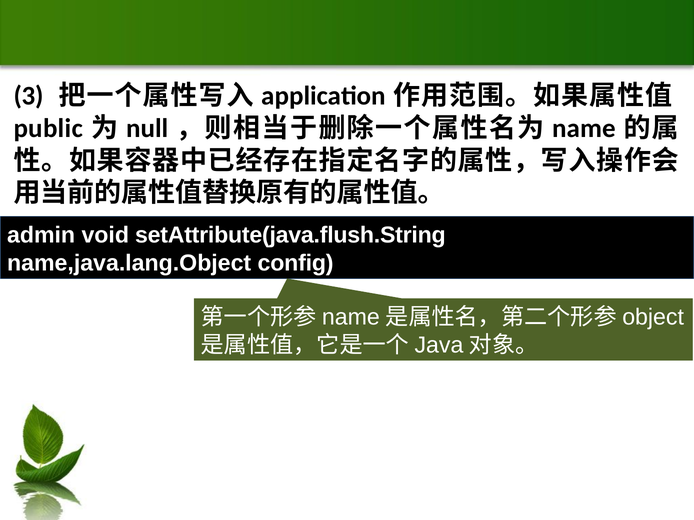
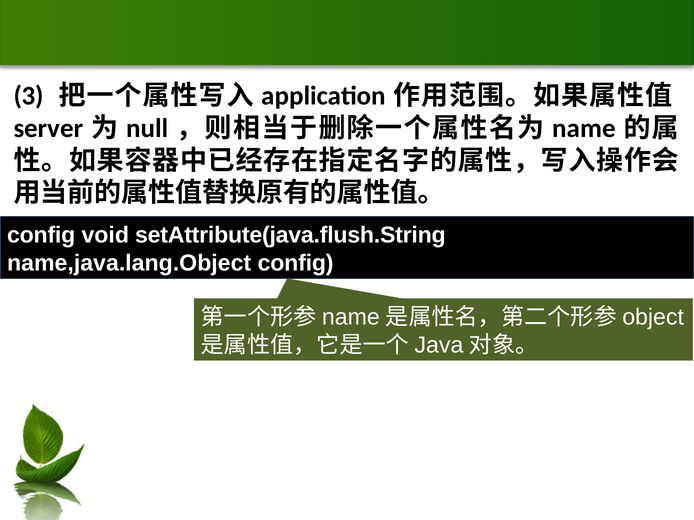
public: public -> server (48, 128)
admin: admin -> config (41, 235)
